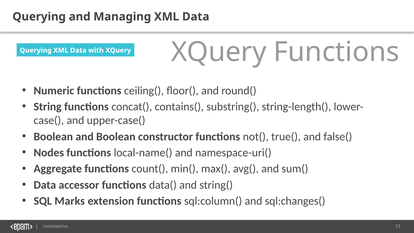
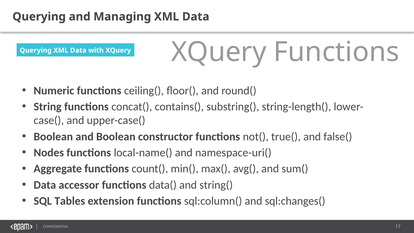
Marks: Marks -> Tables (70, 201)
